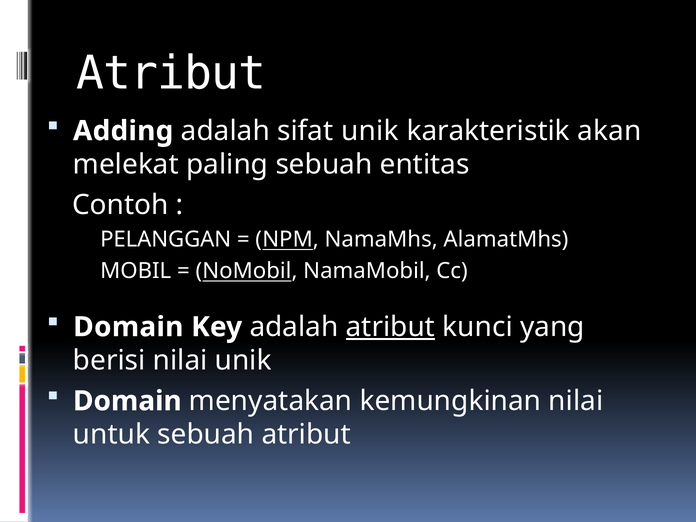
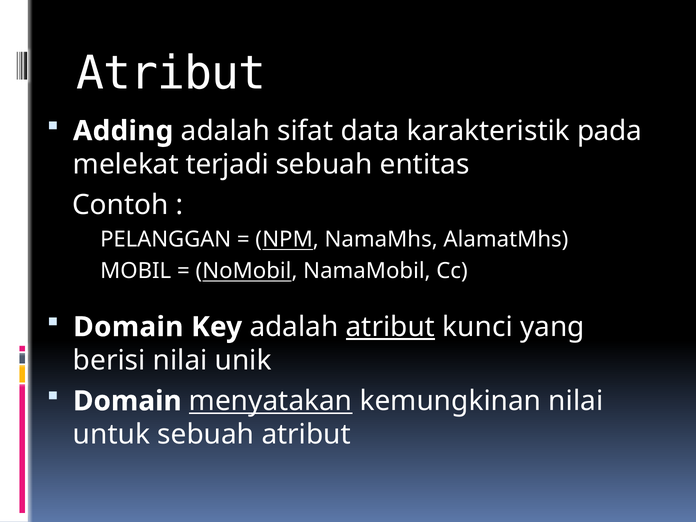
sifat unik: unik -> data (370, 131)
akan: akan -> pada (610, 131)
paling: paling -> terjadi (227, 165)
menyatakan underline: none -> present (271, 401)
